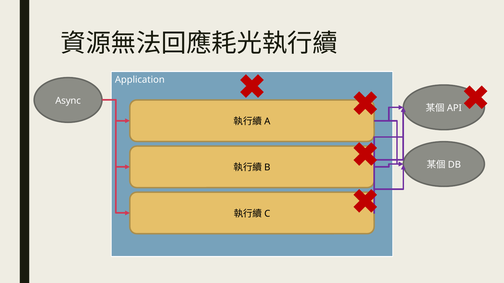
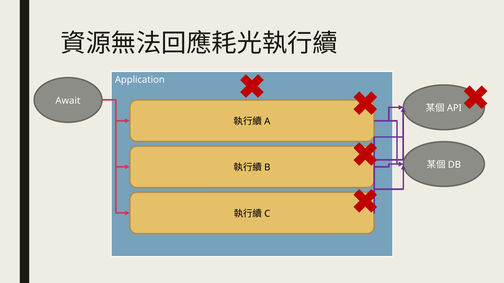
Async: Async -> Await (68, 101)
